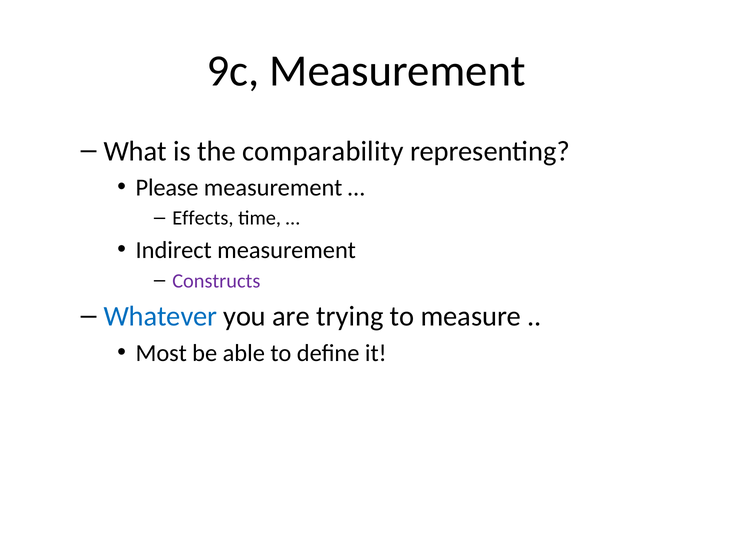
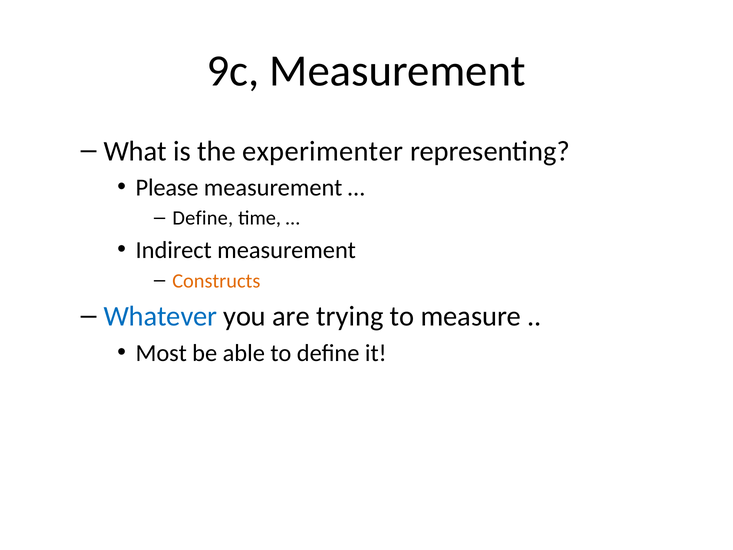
comparability: comparability -> experimenter (323, 151)
Effects: Effects -> Define (203, 218)
Constructs colour: purple -> orange (216, 281)
